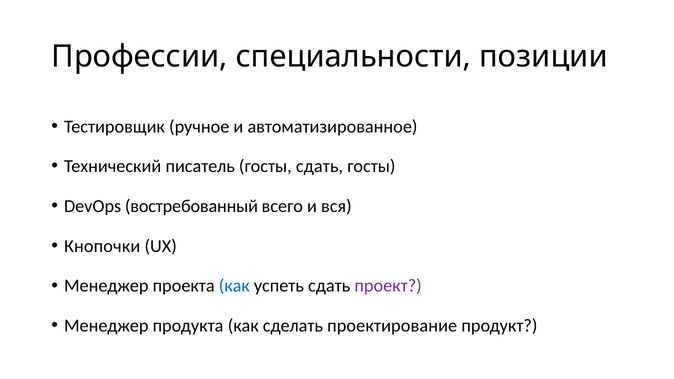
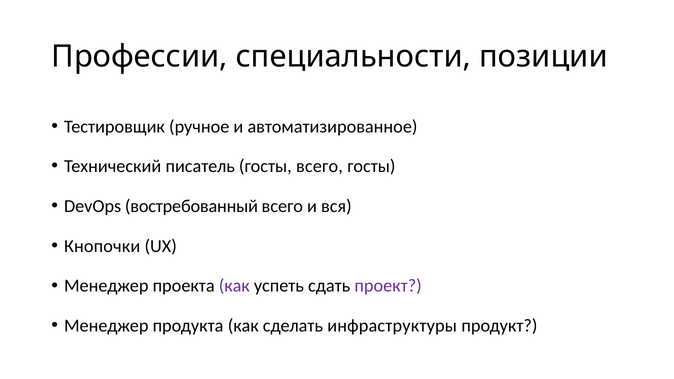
госты сдать: сдать -> всего (319, 166)
как colour: blue -> purple (234, 286)
проектирование: проектирование -> инфраструктуры (392, 326)
